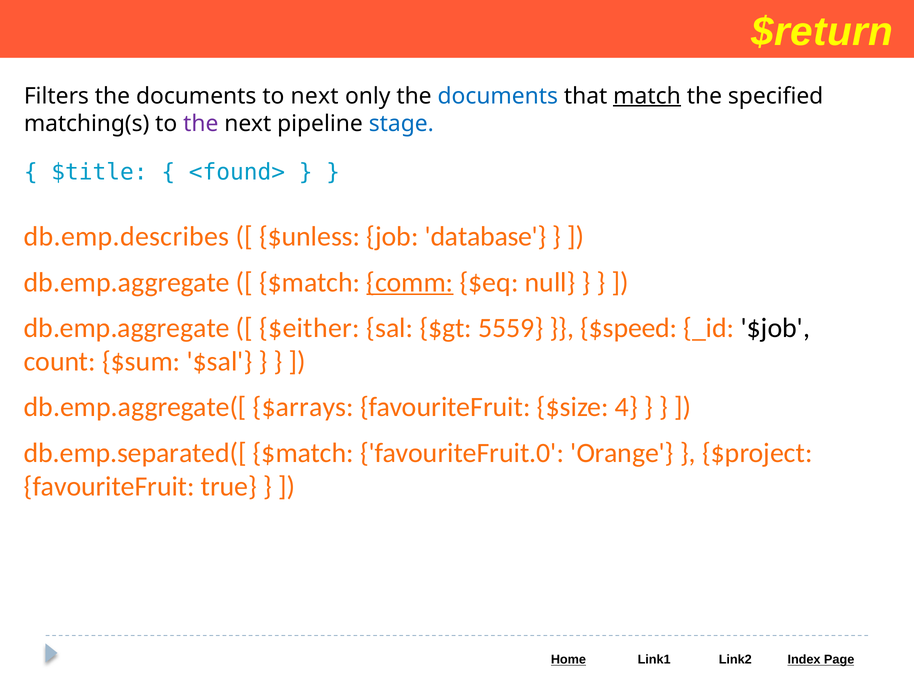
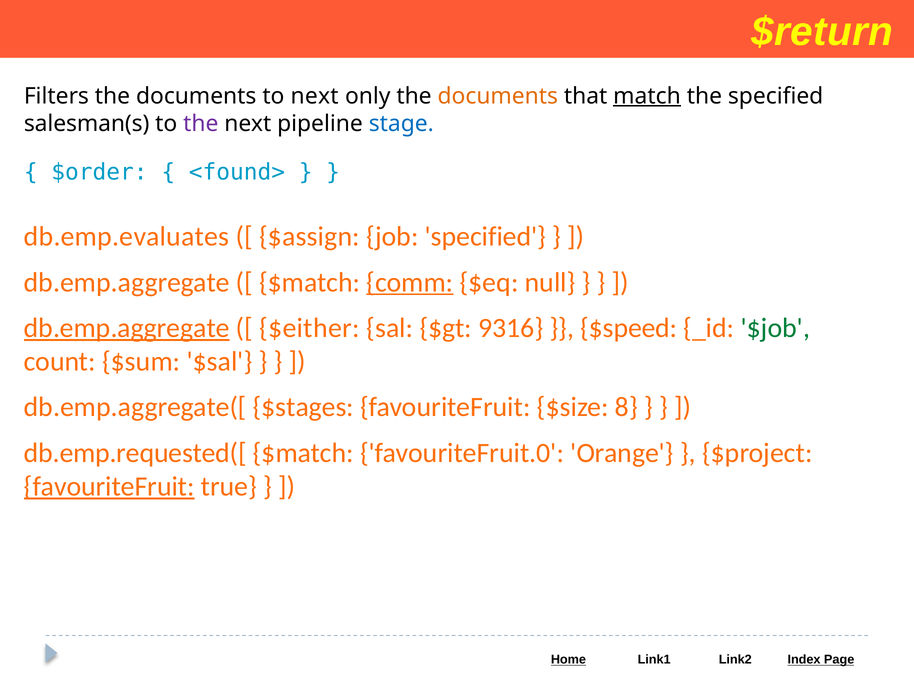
documents colour: blue -> orange (498, 96)
matching(s: matching(s -> salesman(s (87, 123)
$title: $title -> $order (99, 172)
db.emp.describes: db.emp.describes -> db.emp.evaluates (127, 236)
$unless: $unless -> $assign (309, 236)
job database: database -> specified (485, 236)
db.emp.aggregate underline: none -> present (127, 328)
5559: 5559 -> 9316 (511, 328)
$job colour: black -> green (775, 328)
$arrays: $arrays -> $stages (303, 407)
4: 4 -> 8 (626, 407)
db.emp.separated([: db.emp.separated([ -> db.emp.requested([ (135, 453)
favouriteFruit underline: none -> present (109, 486)
